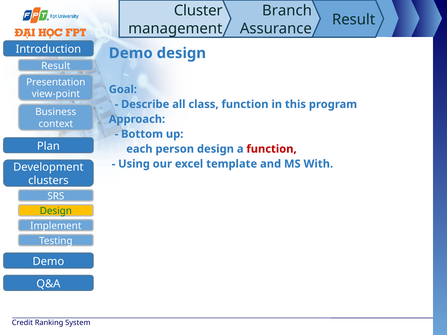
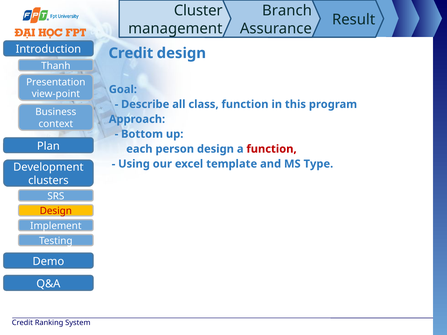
Demo: Demo -> Credit (131, 53)
Result: Result -> Thanh (56, 66)
With: With -> Type (318, 164)
Design colour: green -> red (56, 211)
